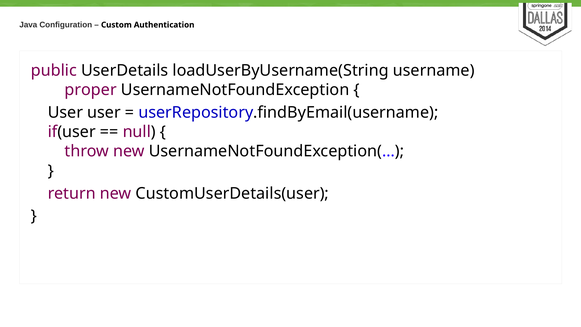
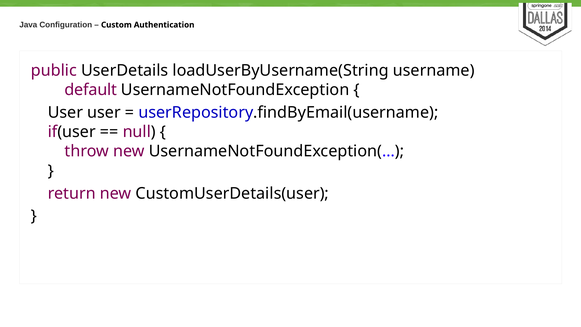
proper: proper -> default (91, 90)
